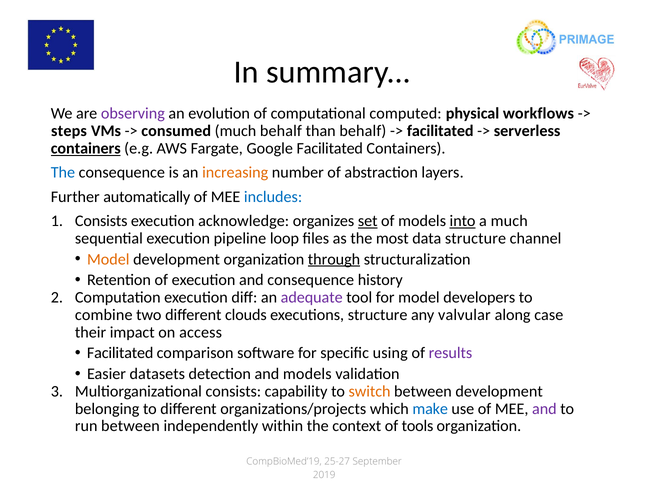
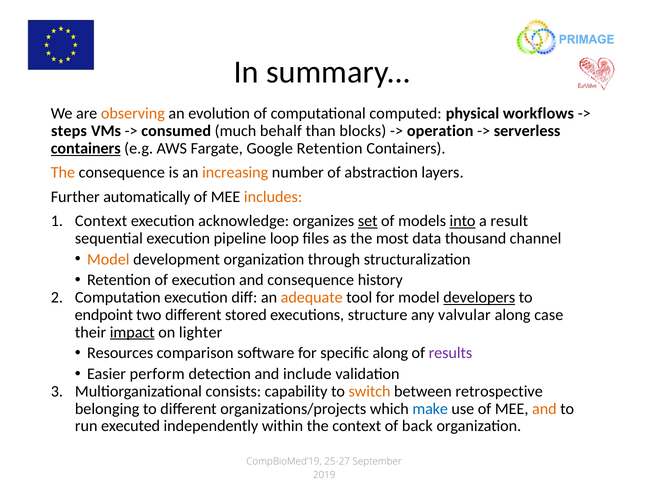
observing colour: purple -> orange (133, 114)
than behalf: behalf -> blocks (363, 131)
facilitated: facilitated -> operation (440, 131)
Google Facilitated: Facilitated -> Retention (330, 148)
The colour: blue -> orange (63, 173)
includes colour: blue -> orange (273, 197)
Consists: Consists -> Context (101, 221)
a much: much -> result (509, 221)
data structure: structure -> thousand (476, 238)
through underline: present -> none (334, 259)
adequate colour: purple -> orange (312, 297)
developers underline: none -> present (479, 297)
combine: combine -> endpoint (104, 315)
clouds: clouds -> stored (246, 315)
impact underline: none -> present (132, 332)
access: access -> lighter (201, 332)
Facilitated: Facilitated -> Resources (120, 353)
specific using: using -> along (390, 353)
datasets: datasets -> perform (157, 374)
and models: models -> include (307, 374)
between development: development -> retrospective (499, 391)
and colour: purple -> orange (544, 408)
run between: between -> executed (131, 426)
tools: tools -> back (417, 426)
